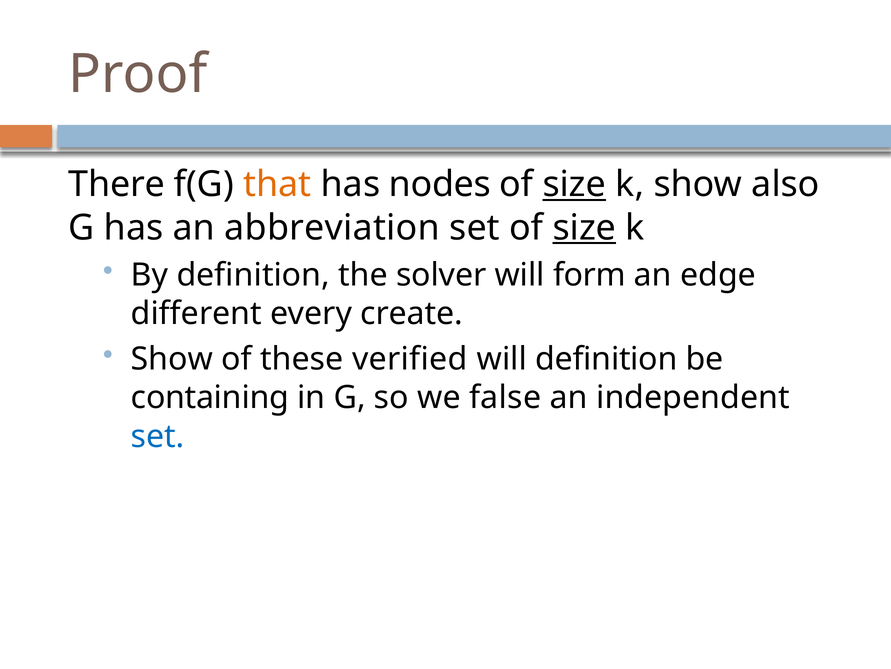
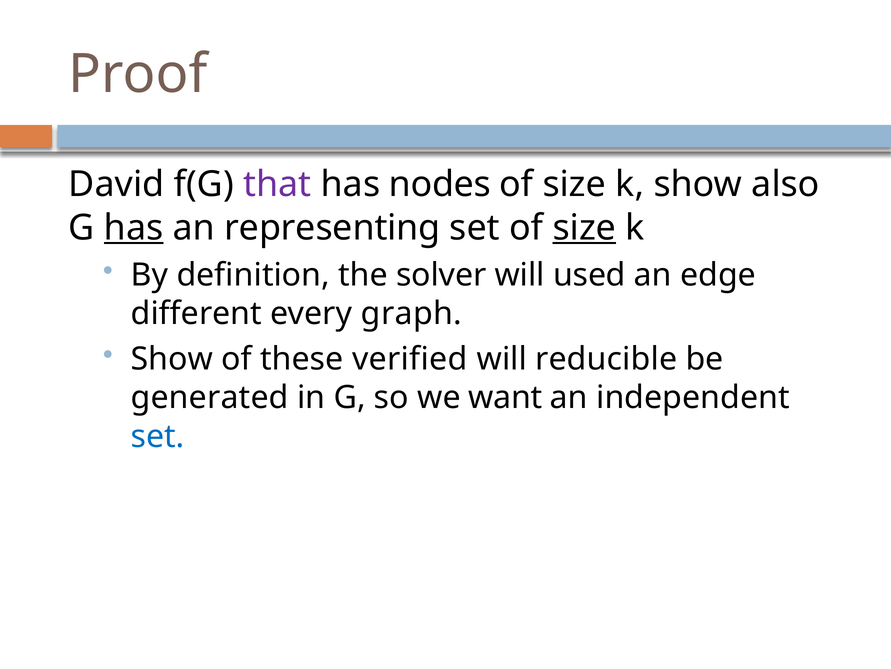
There: There -> David (116, 184)
that colour: orange -> purple (277, 184)
size underline: present -> none (574, 184)
has underline: none -> present (134, 227)
abbreviation: abbreviation -> representing (332, 227)
form: form -> used (589, 275)
create: create -> graph (411, 313)
will definition: definition -> reducible (606, 359)
containing: containing -> generated (210, 397)
false: false -> want (505, 397)
